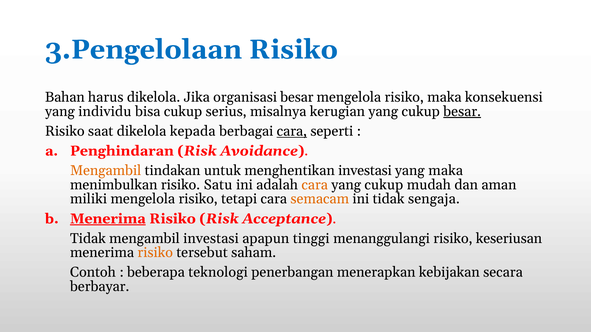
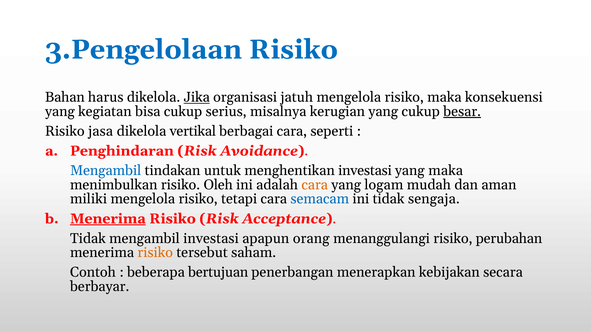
Jika underline: none -> present (197, 97)
organisasi besar: besar -> jatuh (297, 97)
individu: individu -> kegiatan (105, 112)
saat: saat -> jasa (101, 131)
kepada: kepada -> vertikal (193, 131)
cara underline: present -> none (292, 131)
Mengambil colour: orange -> blue (106, 171)
Satu: Satu -> Oleh (218, 185)
cukup: cukup -> logam (384, 185)
semacam colour: orange -> blue (320, 199)
tinggi: tinggi -> orang (311, 239)
keseriusan: keseriusan -> perubahan (509, 239)
teknologi: teknologi -> bertujuan (218, 273)
